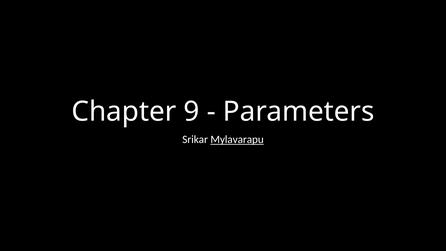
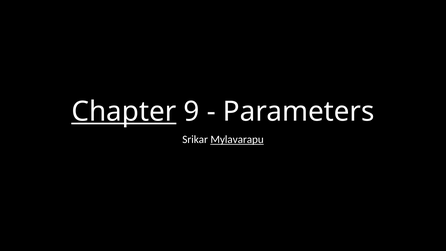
Chapter underline: none -> present (124, 111)
